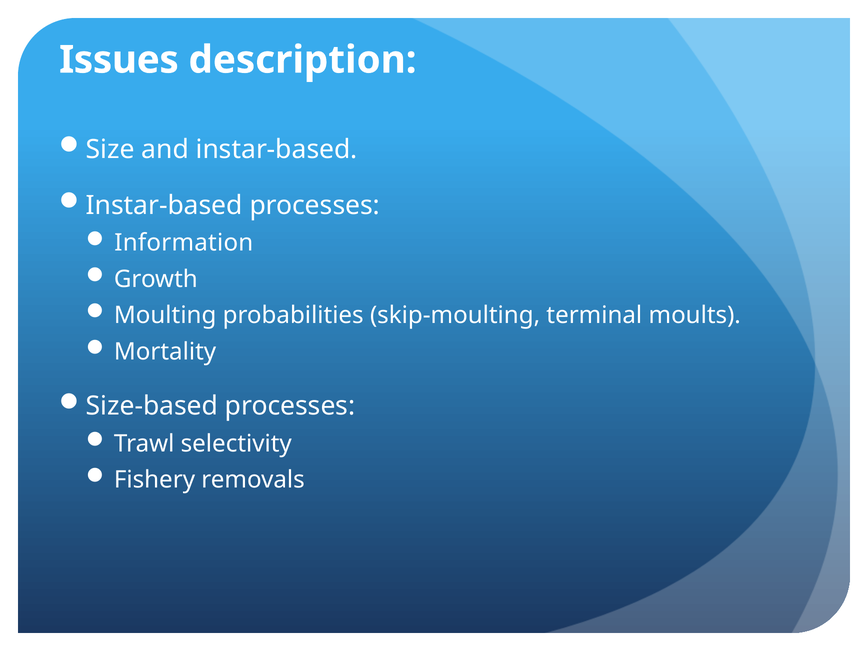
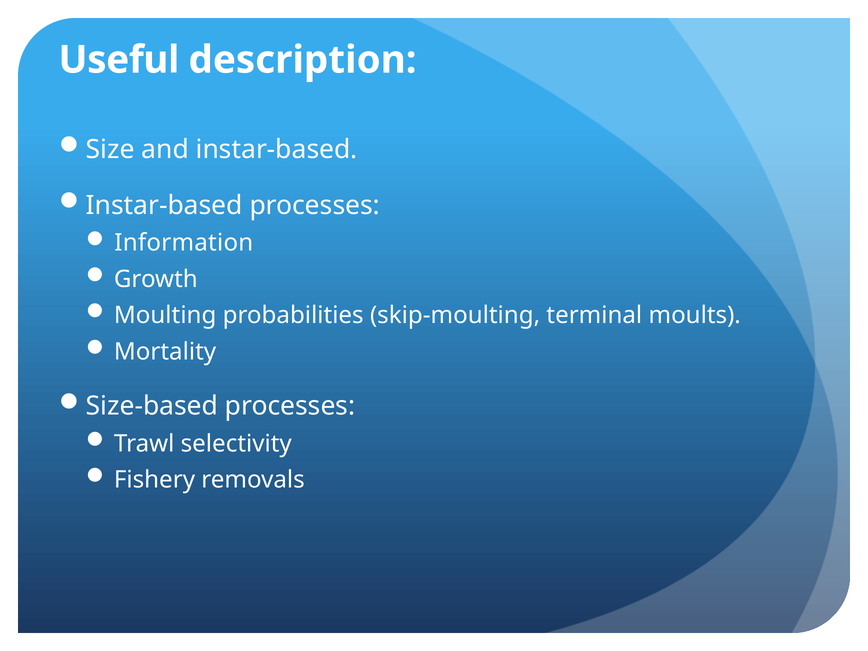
Issues: Issues -> Useful (119, 60)
